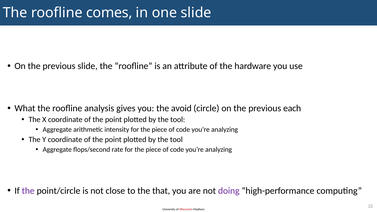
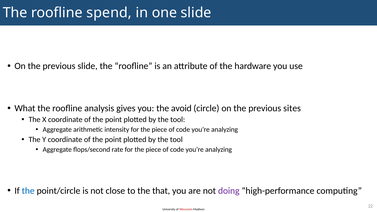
comes: comes -> spend (109, 13)
each: each -> sites (292, 108)
the colour: purple -> blue (28, 191)
